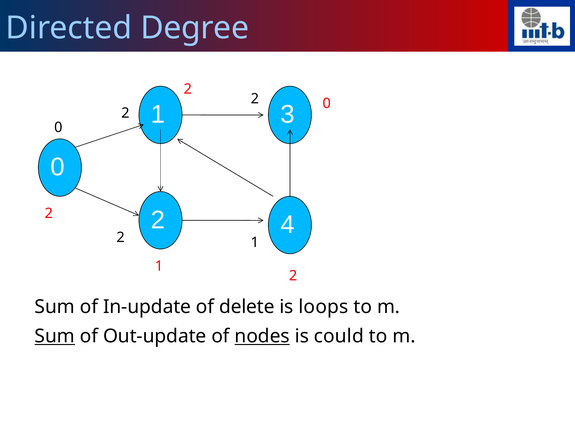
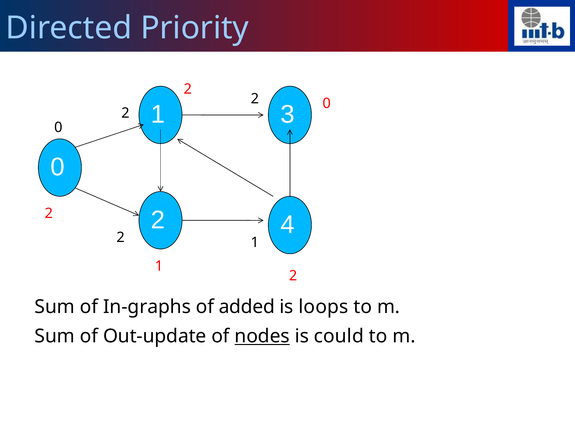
Degree: Degree -> Priority (195, 28)
In-update: In-update -> In-graphs (147, 307)
delete: delete -> added (247, 307)
Sum underline: present -> none (55, 337)
